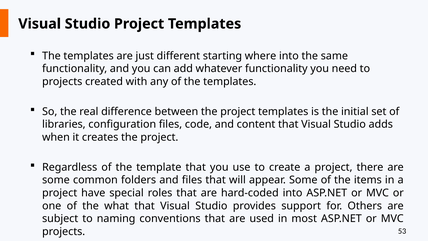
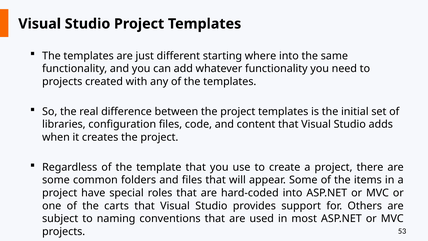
what: what -> carts (117, 206)
